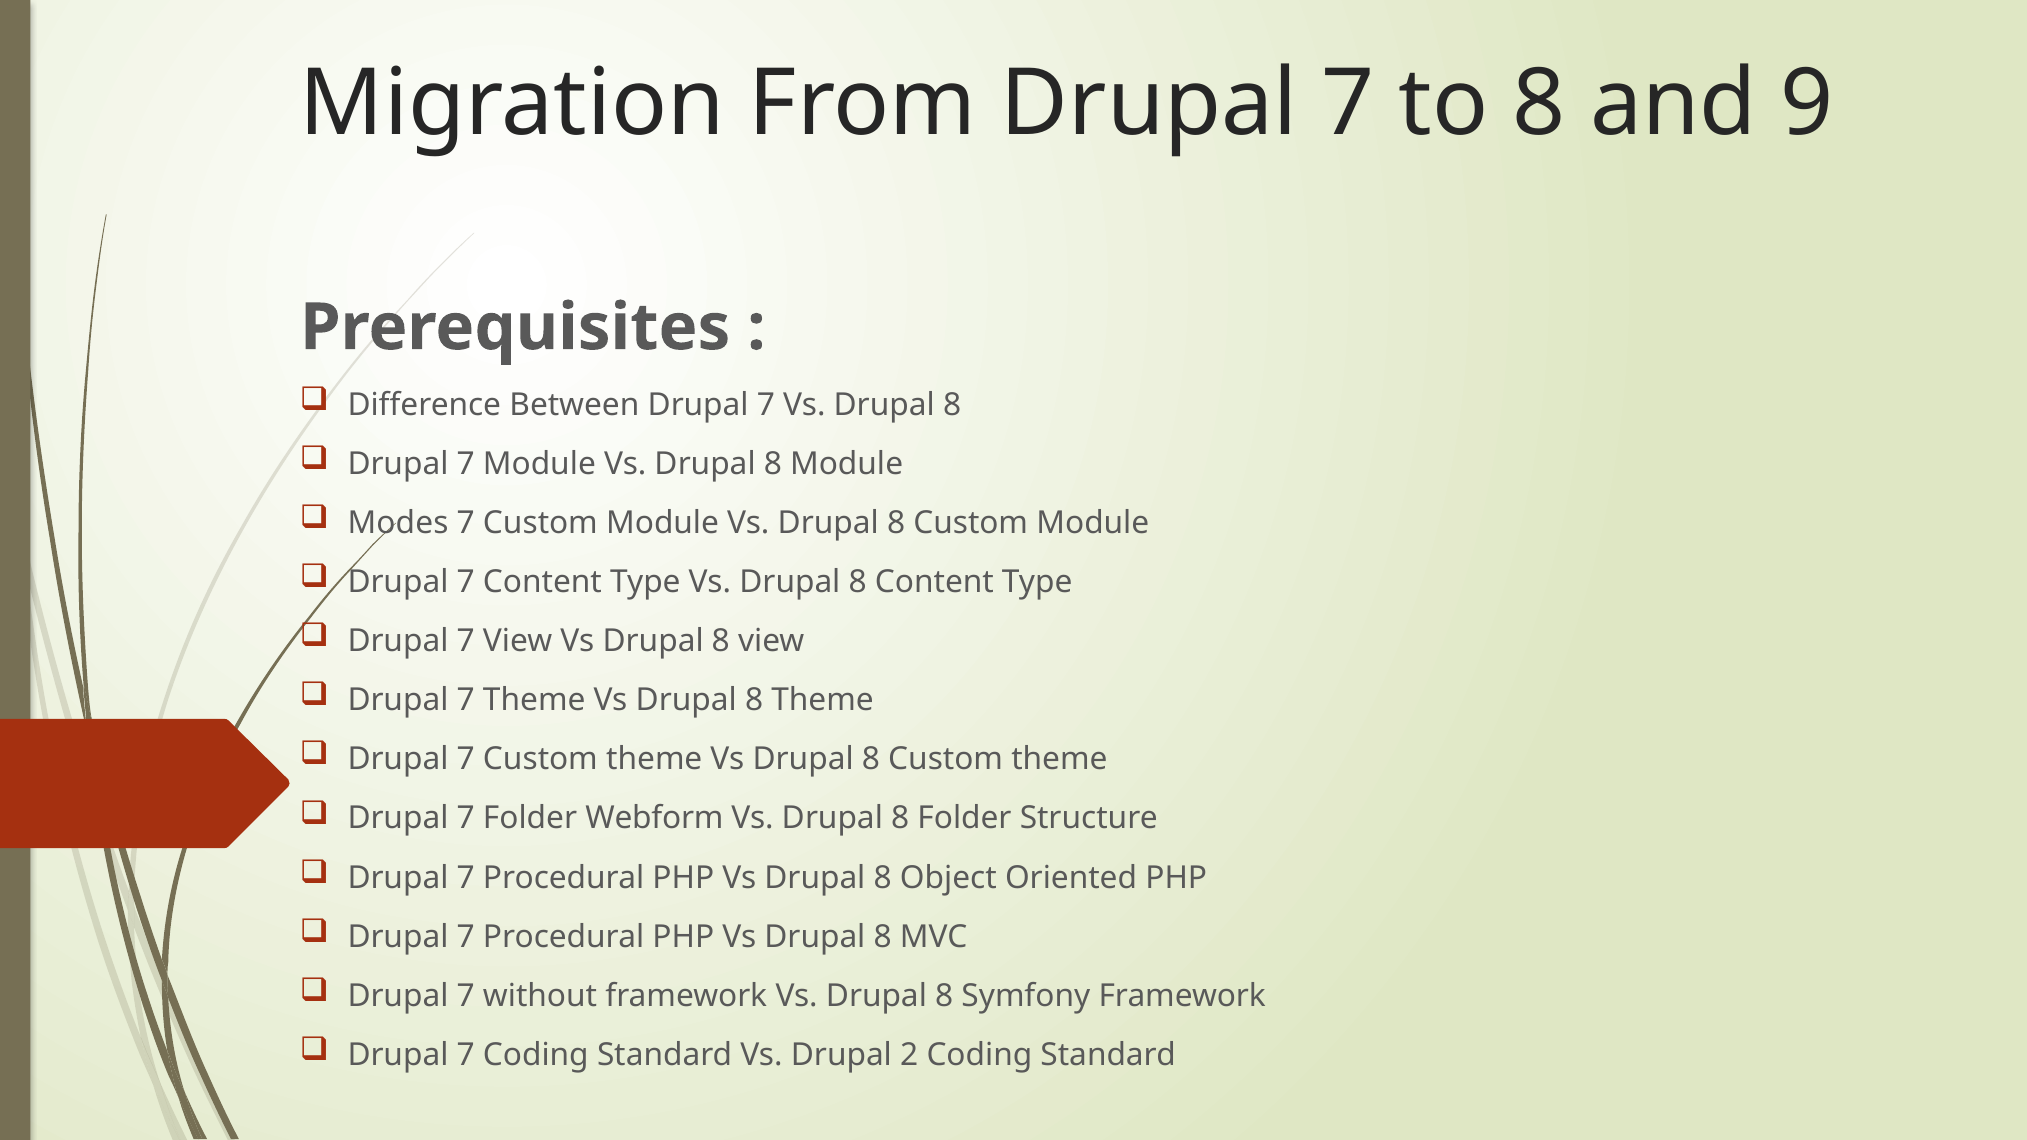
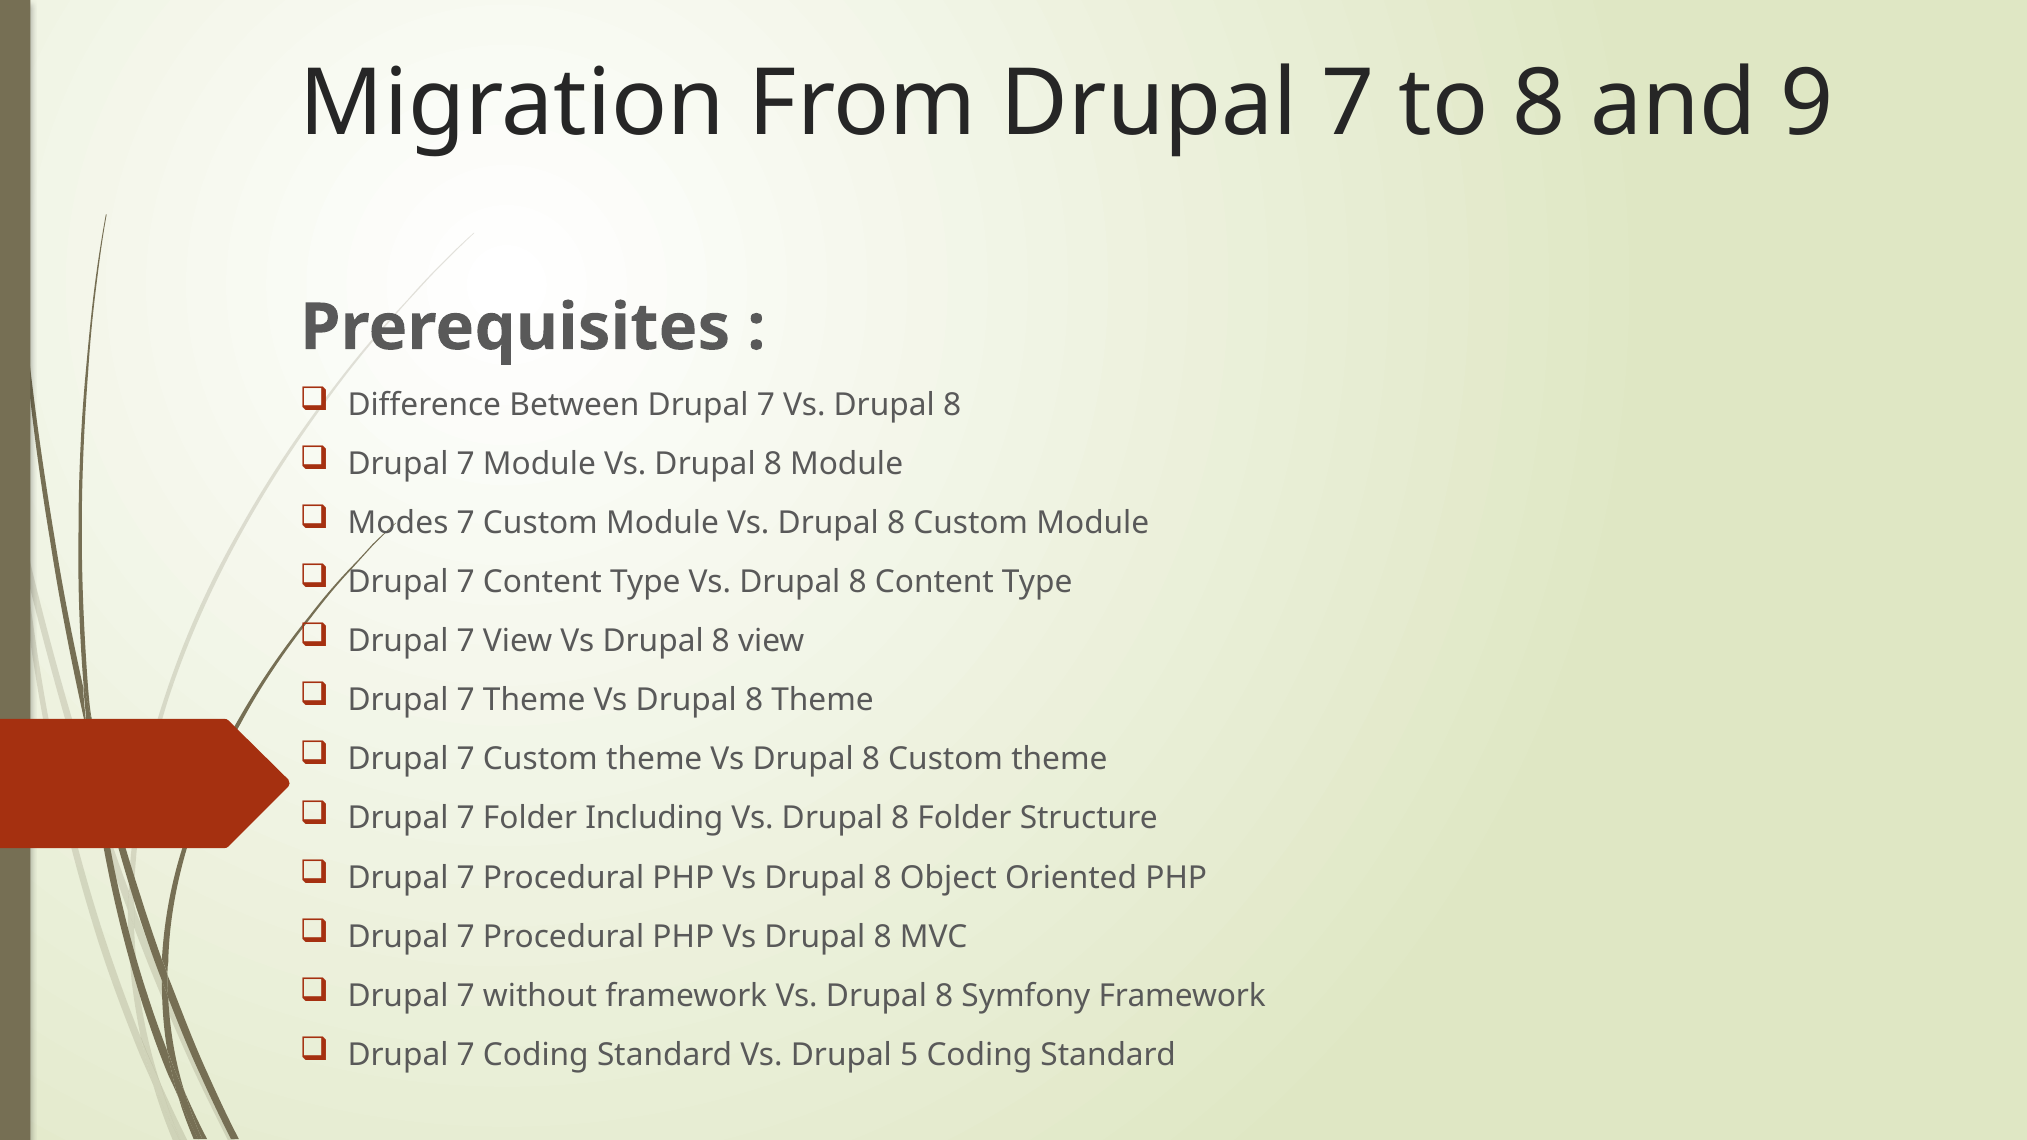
Webform: Webform -> Including (654, 819)
2: 2 -> 5 (909, 1055)
